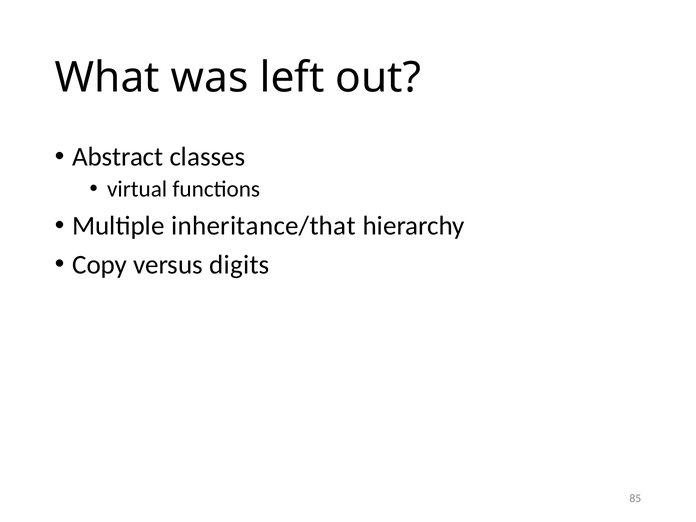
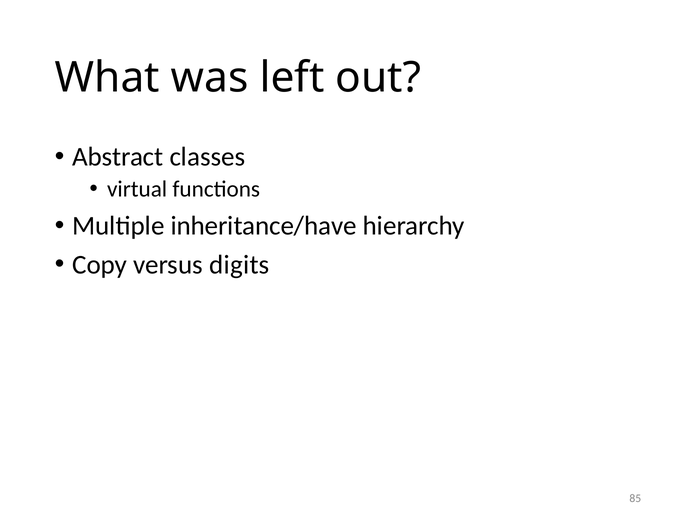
inheritance/that: inheritance/that -> inheritance/have (264, 226)
